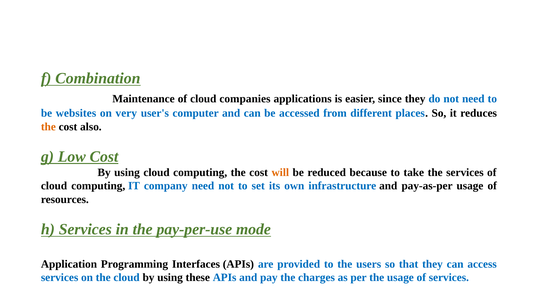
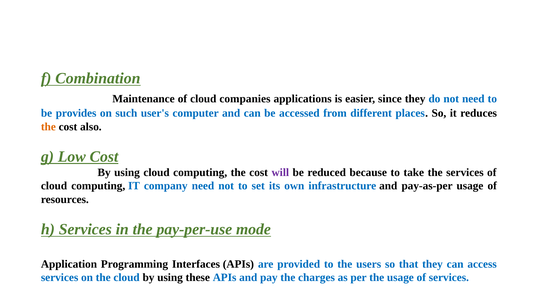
websites: websites -> provides (76, 113)
very: very -> such (126, 113)
will colour: orange -> purple (280, 172)
